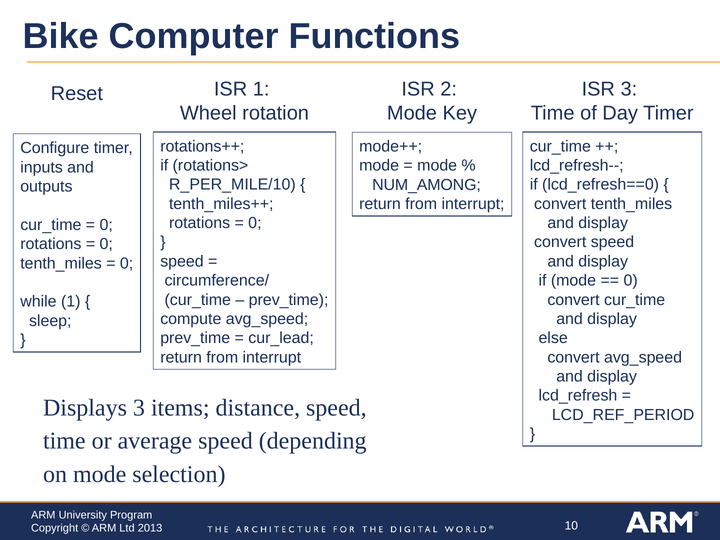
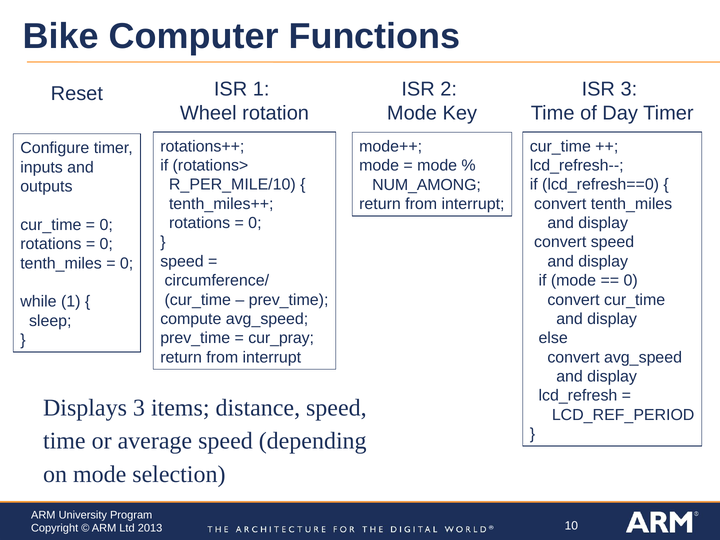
cur_lead: cur_lead -> cur_pray (281, 338)
